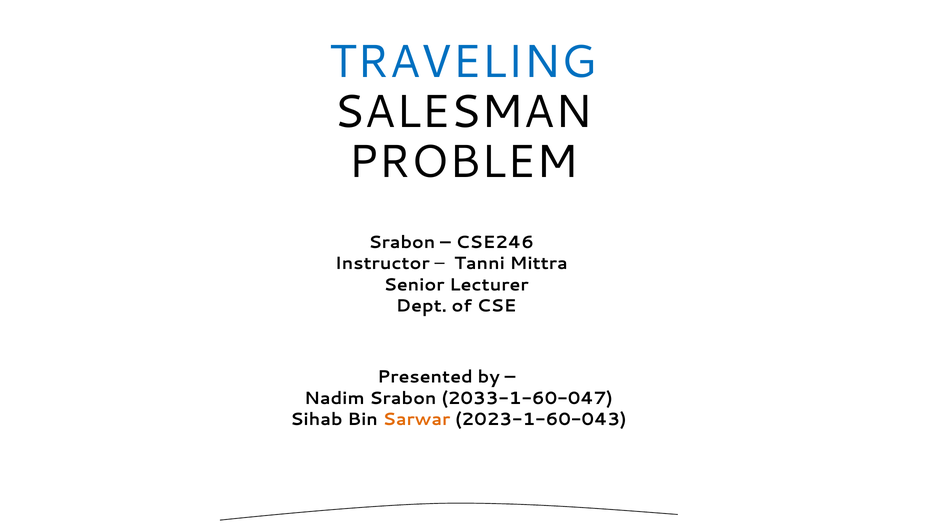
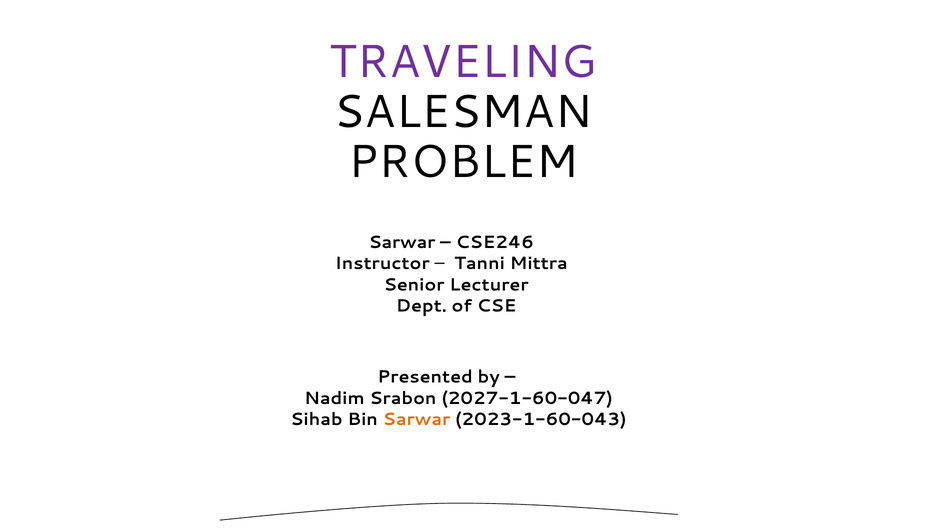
TRAVELING colour: blue -> purple (463, 62)
Srabon: Srabon -> Sarwar (402, 243)
2033-1-60-047: 2033-1-60-047 -> 2027-1-60-047 (527, 399)
